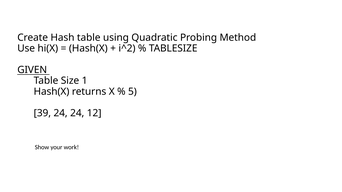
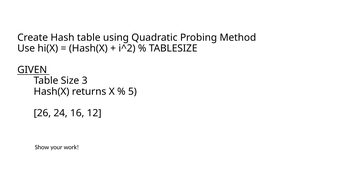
1: 1 -> 3 (85, 81)
39: 39 -> 26 (42, 113)
24 24: 24 -> 16 (77, 113)
